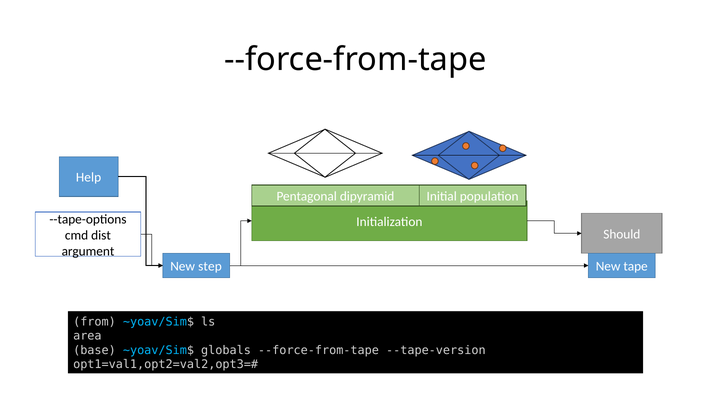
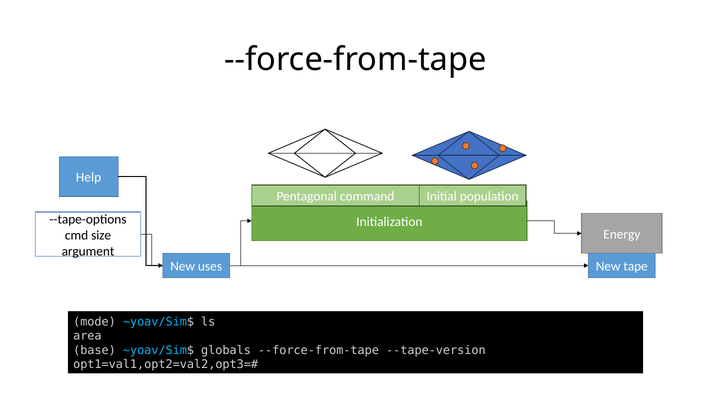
dipyramid: dipyramid -> command (367, 196)
Should: Should -> Energy (622, 234)
dist: dist -> size (101, 235)
step: step -> uses (210, 266)
from: from -> mode (94, 322)
